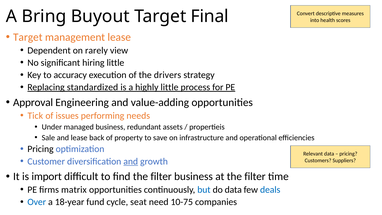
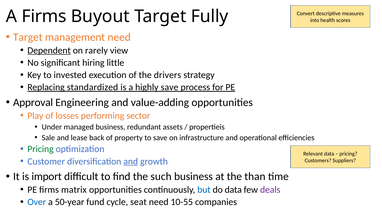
A Bring: Bring -> Firms (44, 16)
Final: Final -> Fully (210, 16)
management lease: lease -> need (119, 37)
Dependent underline: none -> present (49, 50)
accuracy: accuracy -> invested (70, 75)
highly little: little -> save (170, 87)
Tick: Tick -> Play (35, 116)
issues: issues -> losses (67, 116)
needs: needs -> sector (138, 116)
Pricing colour: black -> green (40, 149)
find the filter: filter -> such (161, 176)
at the filter: filter -> than (255, 176)
deals colour: blue -> purple (270, 190)
18-year: 18-year -> 50-year (70, 202)
10-75: 10-75 -> 10-55 (182, 202)
